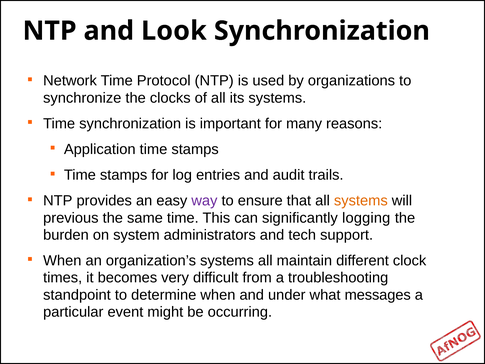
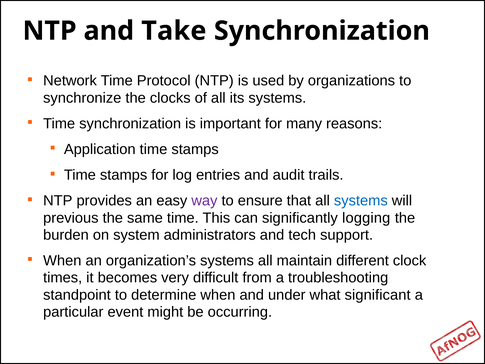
Look: Look -> Take (174, 31)
systems colour: orange -> blue (361, 201)
messages: messages -> significant (378, 295)
